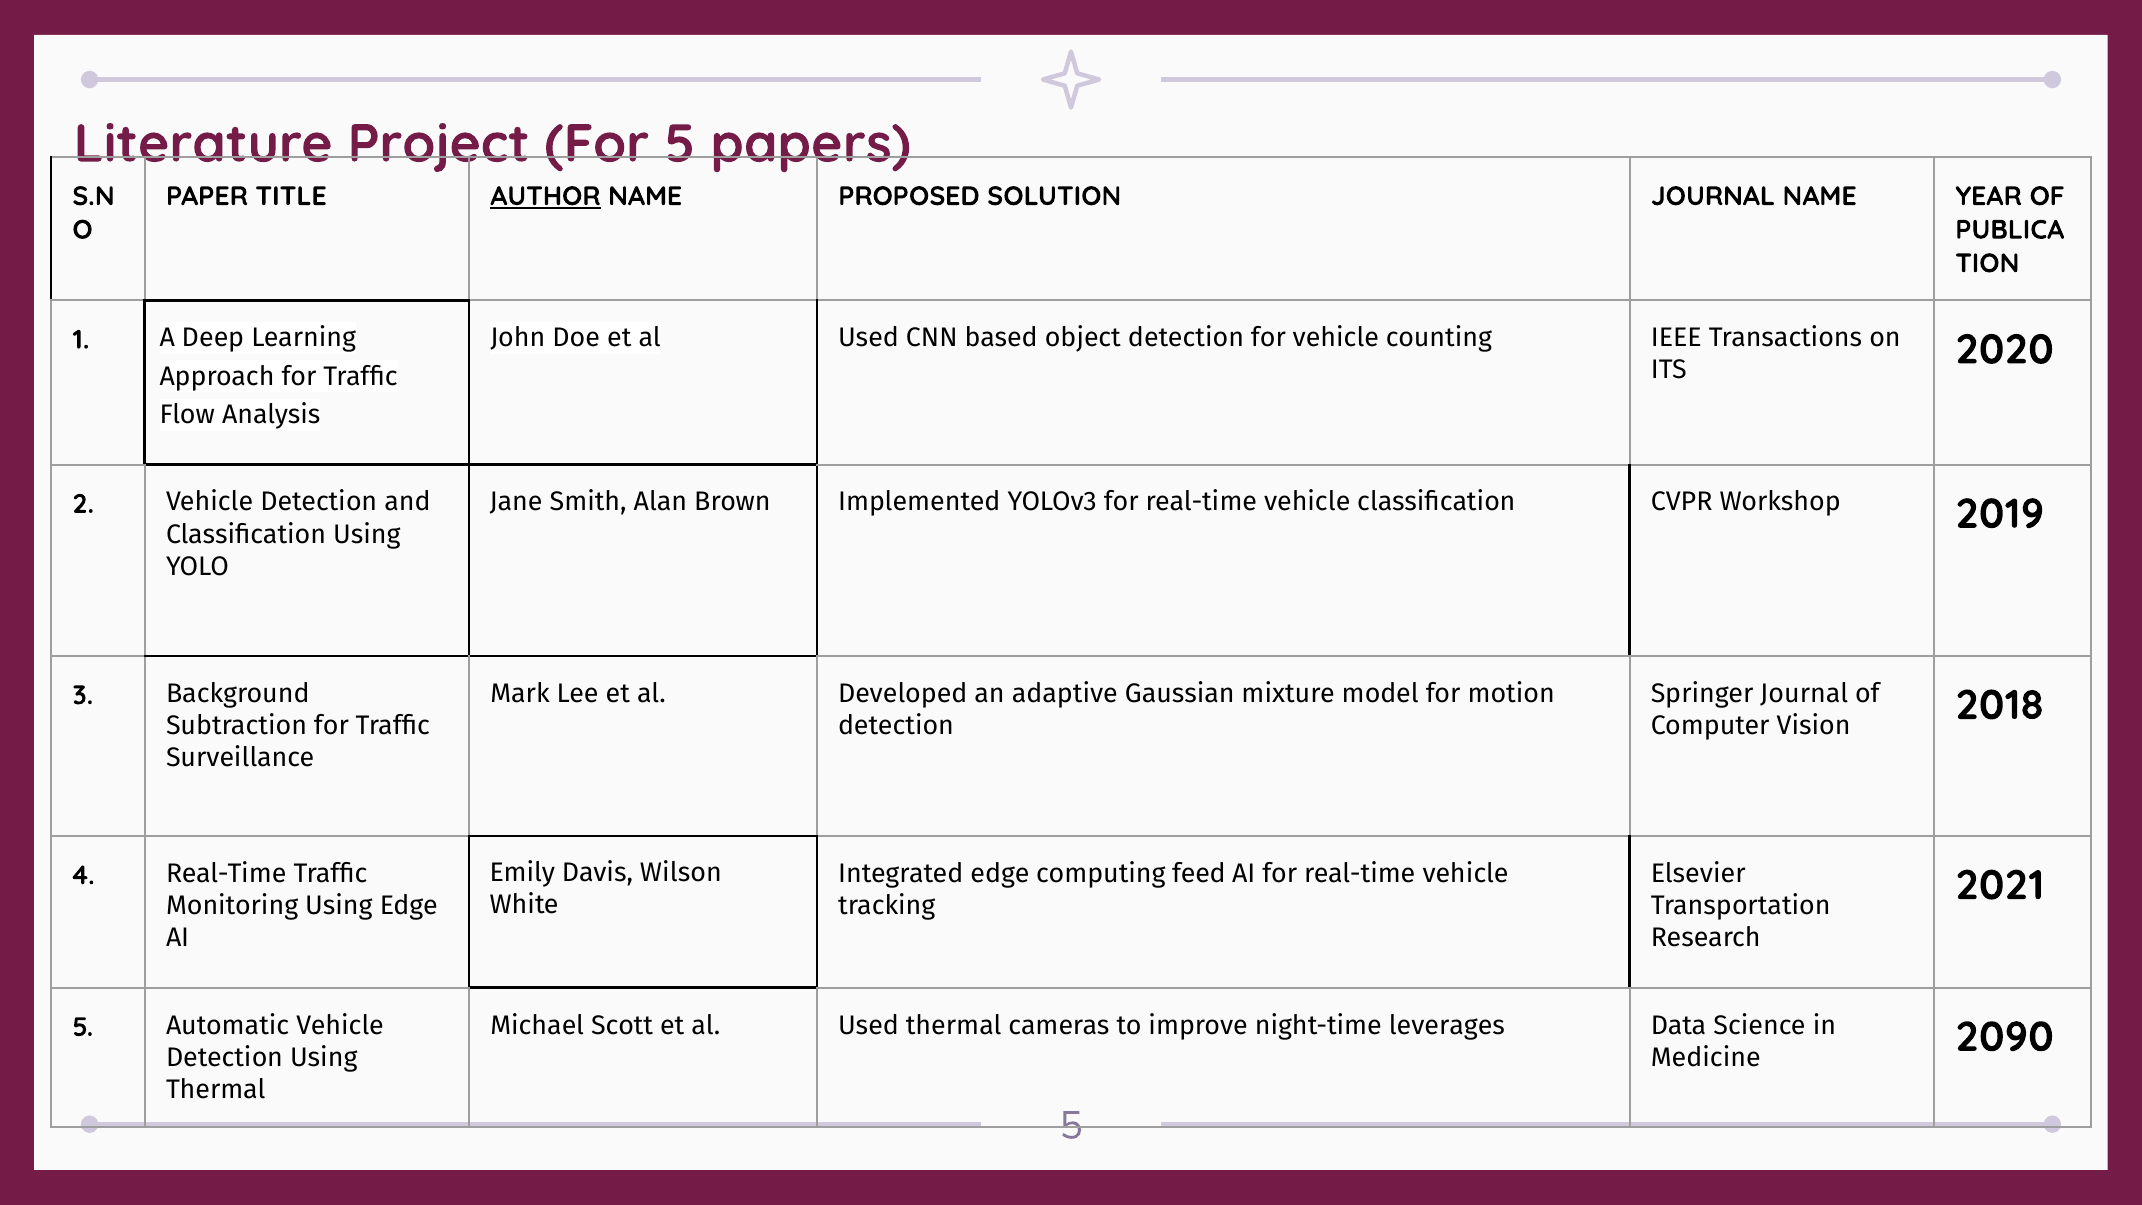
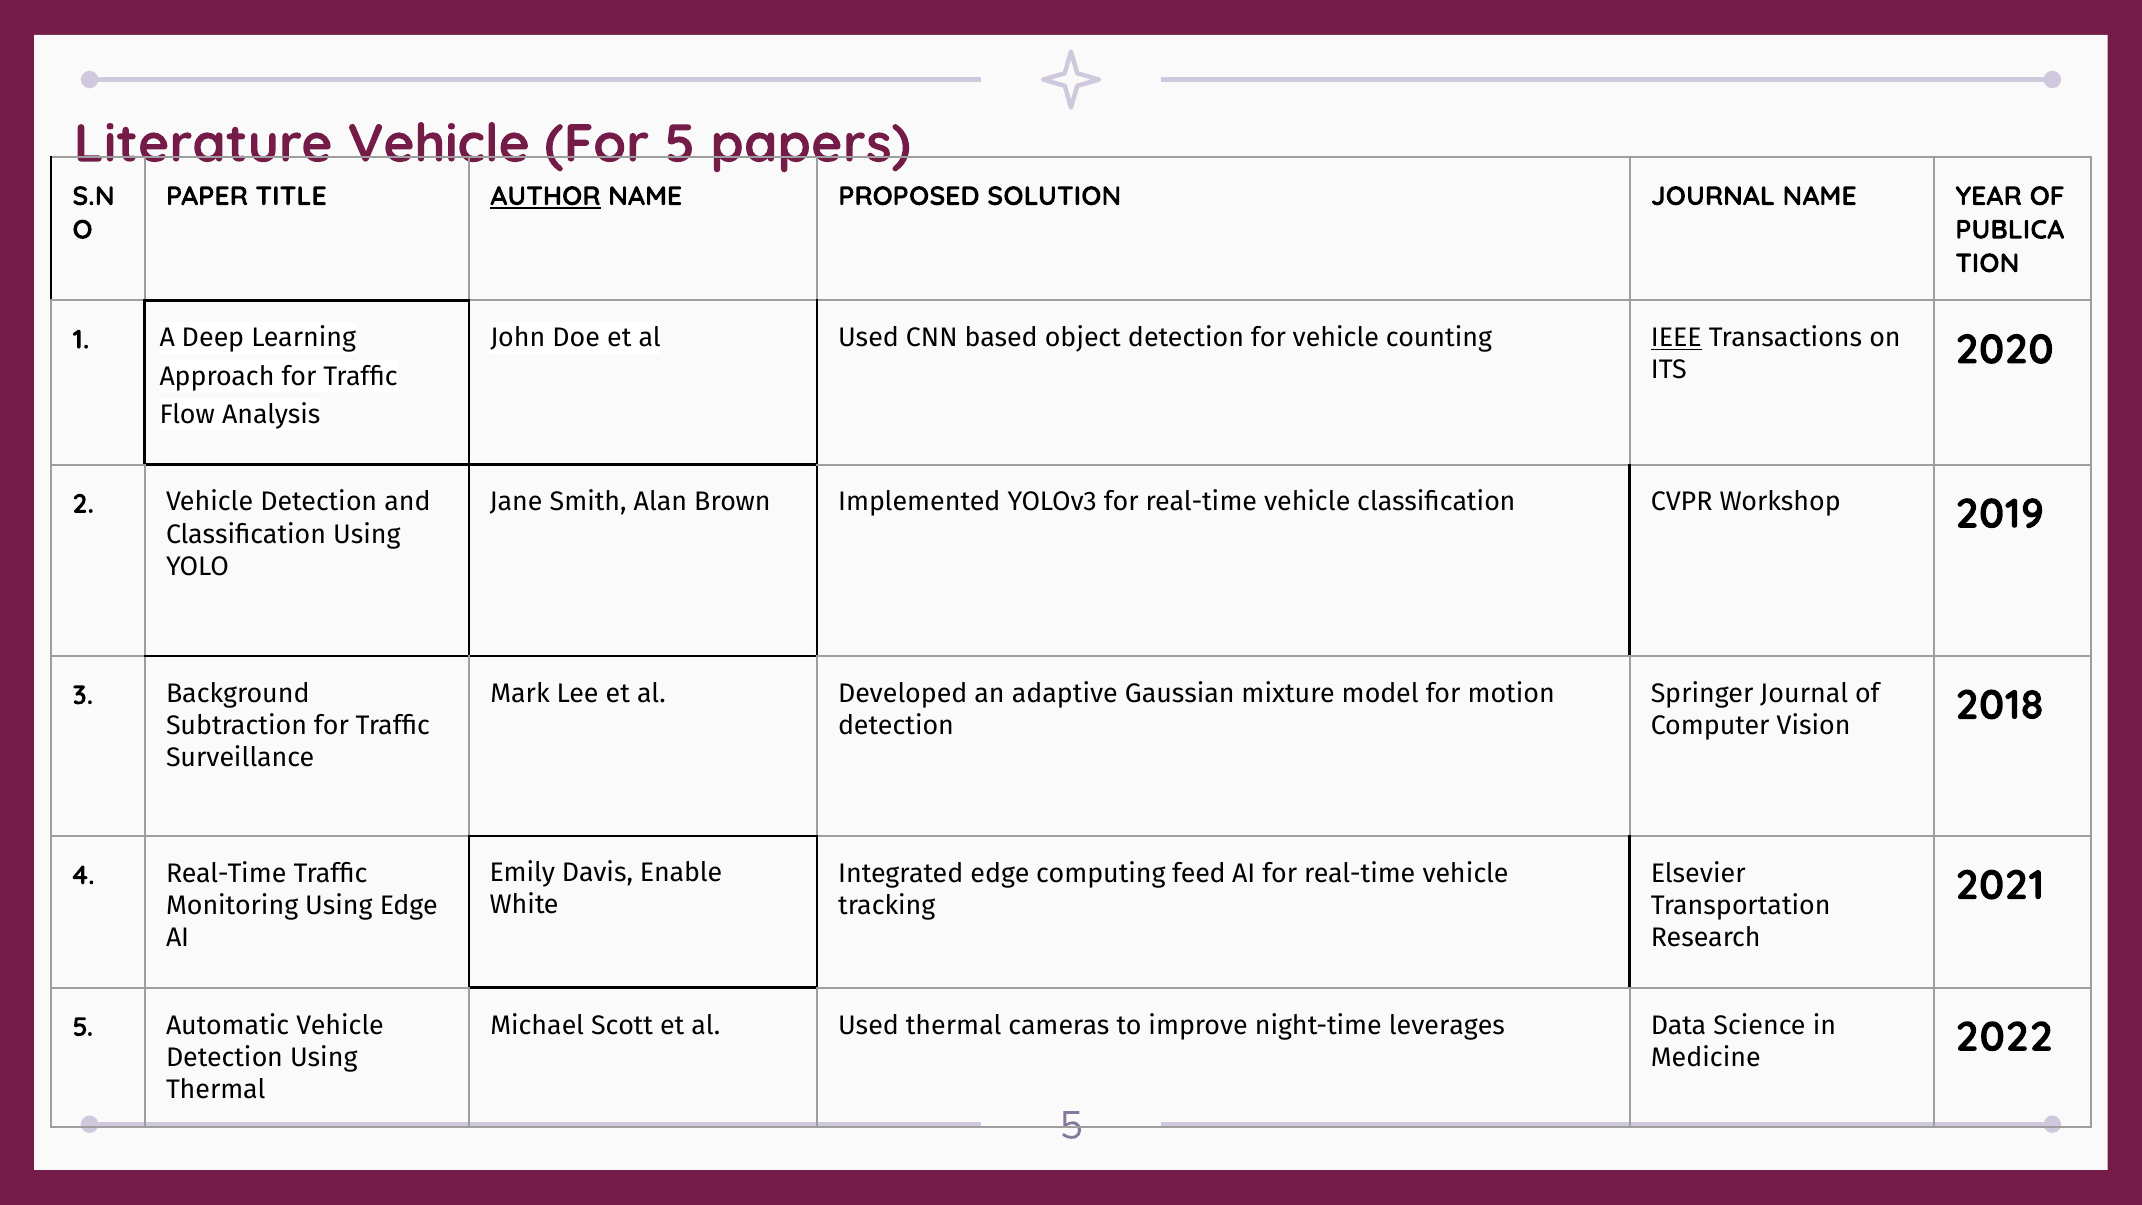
Literature Project: Project -> Vehicle (439, 144)
IEEE underline: none -> present (1676, 338)
Wilson: Wilson -> Enable (681, 873)
2090: 2090 -> 2022 (2004, 1037)
